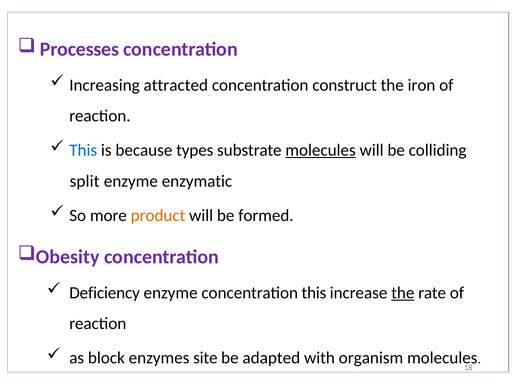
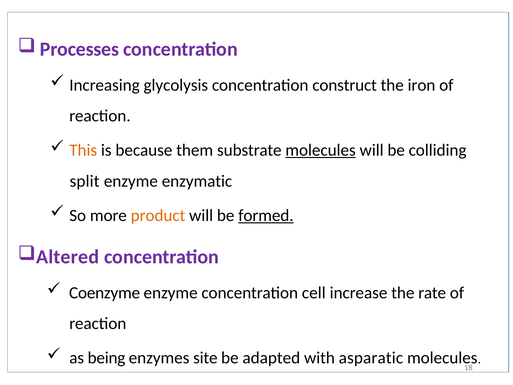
attracted: attracted -> glycolysis (176, 85)
This colour: blue -> orange (83, 150)
types: types -> them (195, 150)
formed underline: none -> present (266, 215)
Obesity: Obesity -> Altered (68, 257)
Deficiency: Deficiency -> Coenzyme (105, 293)
concentration this: this -> cell (314, 293)
the underline: present -> none (403, 293)
block: block -> being (107, 358)
organism: organism -> asparatic (371, 358)
